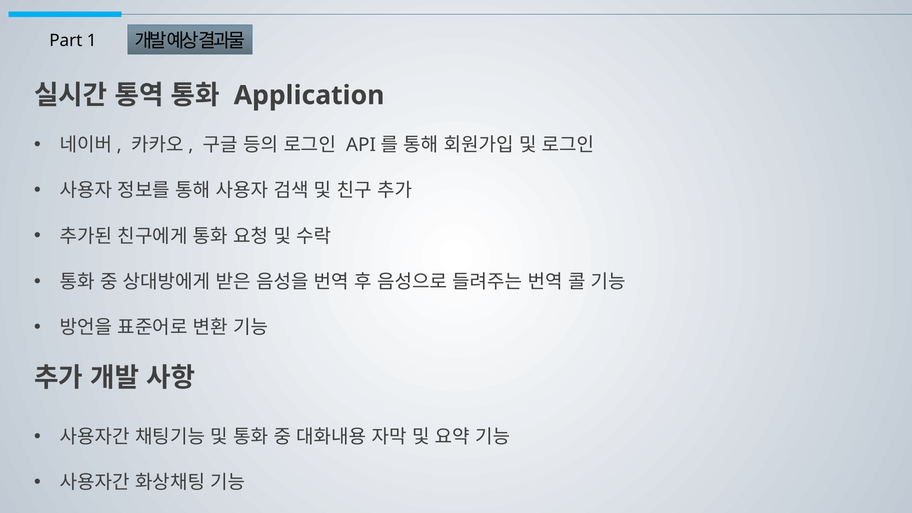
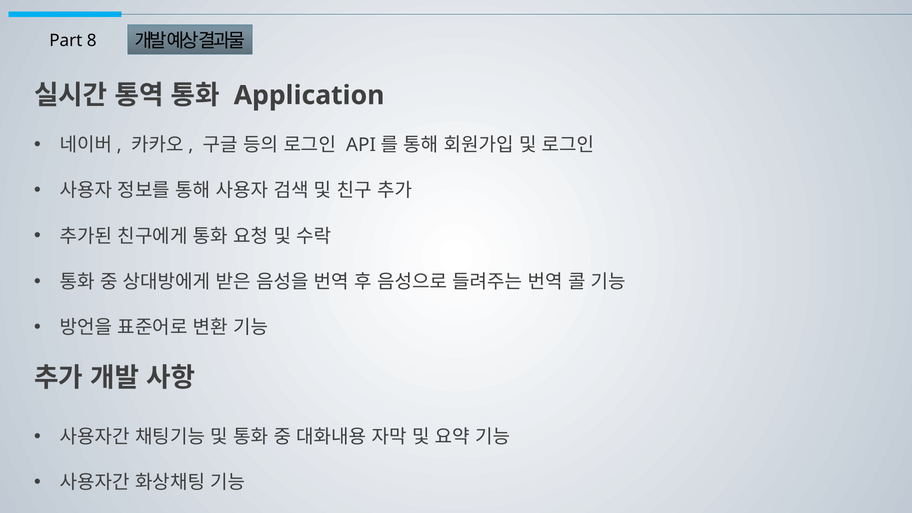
1: 1 -> 8 (92, 41)
